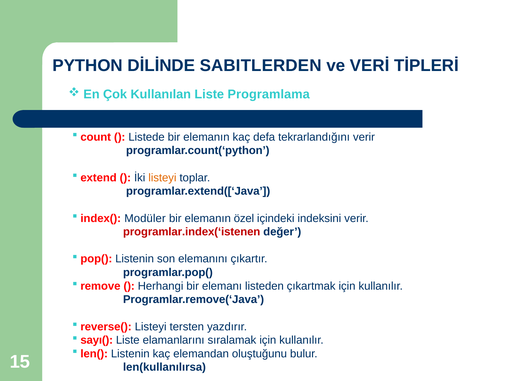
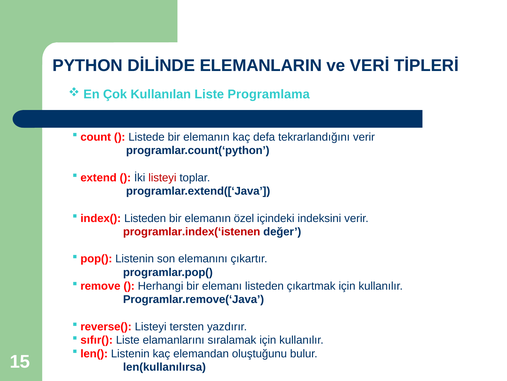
SABITLERDEN: SABITLERDEN -> ELEMANLARIN (261, 65)
listeyi colour: orange -> red (162, 177)
index( Modüler: Modüler -> Listeden (145, 218)
sayı(: sayı( -> sıfır( (97, 339)
